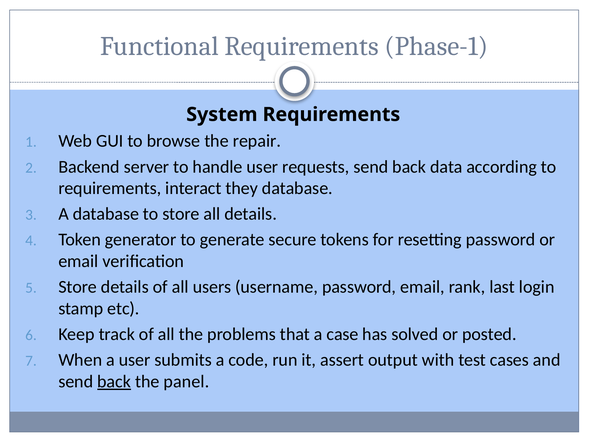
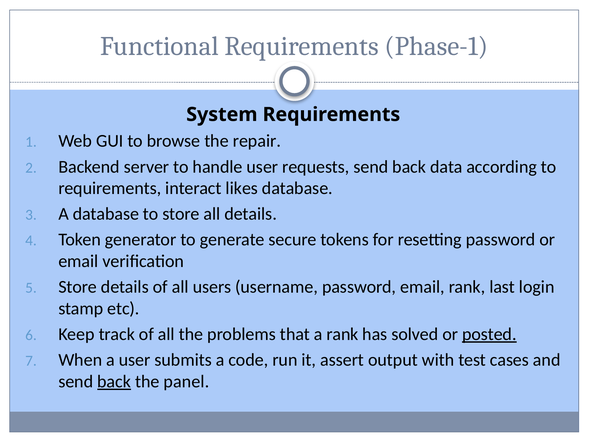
they: they -> likes (242, 188)
a case: case -> rank (342, 334)
posted underline: none -> present (489, 334)
